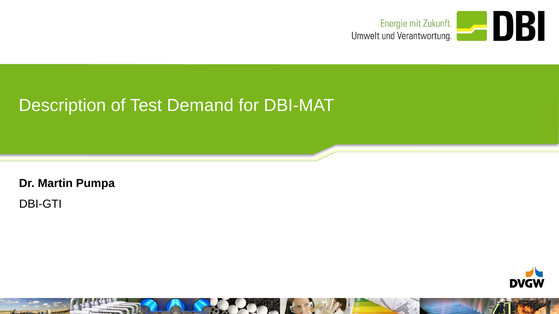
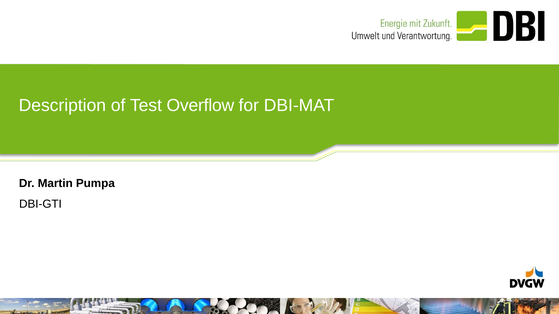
Demand: Demand -> Overflow (200, 106)
